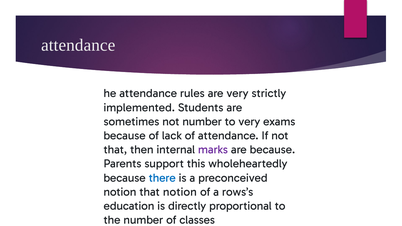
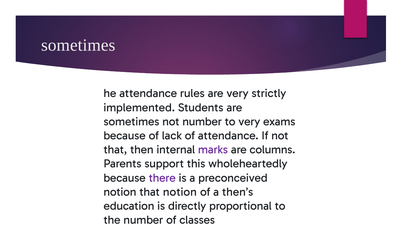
attendance: attendance -> sometimes (78, 45)
are because: because -> columns (272, 150)
there colour: blue -> purple (162, 178)
rows’s: rows’s -> then’s (238, 192)
